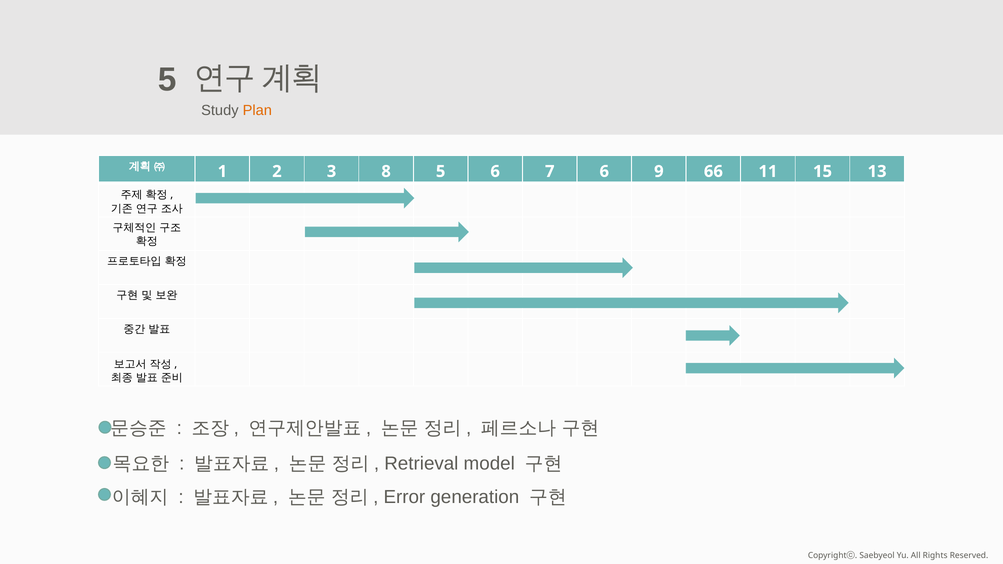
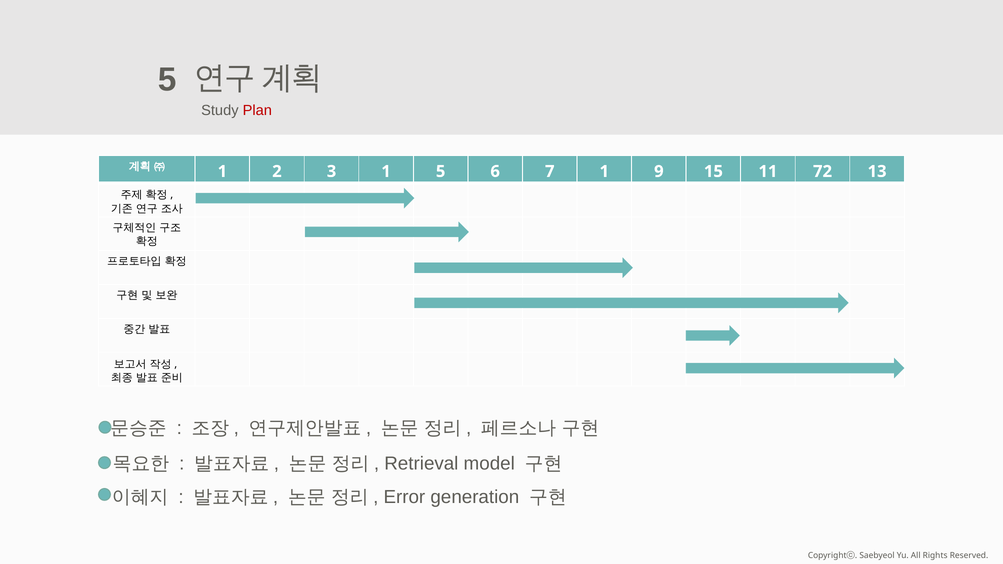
Plan colour: orange -> red (257, 111)
3 8: 8 -> 1 (386, 172)
7 6: 6 -> 1 (604, 172)
66: 66 -> 15 (713, 172)
15: 15 -> 72 (823, 172)
